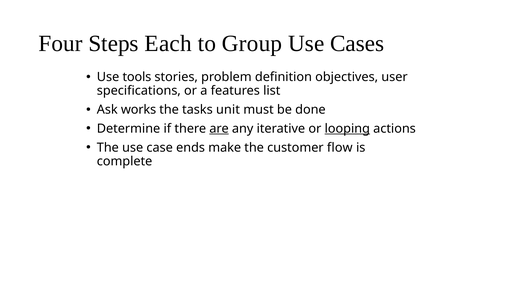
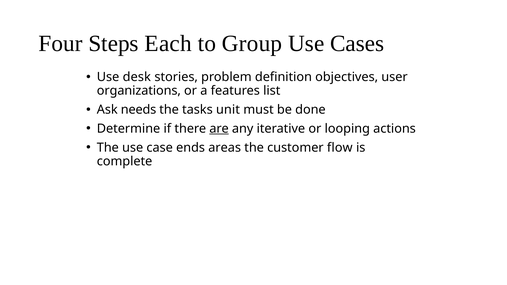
tools: tools -> desk (137, 77)
specifications: specifications -> organizations (139, 91)
works: works -> needs (139, 110)
looping underline: present -> none (347, 129)
make: make -> areas (225, 148)
